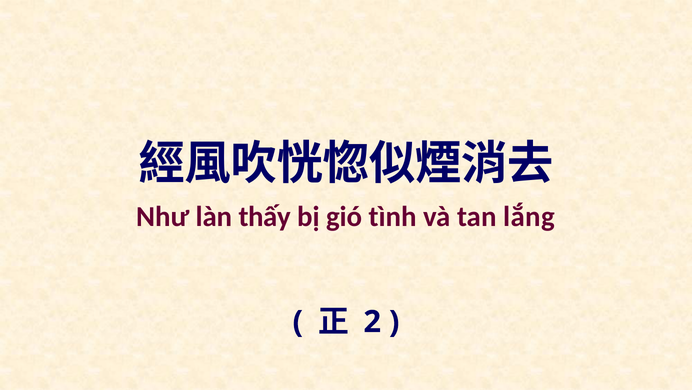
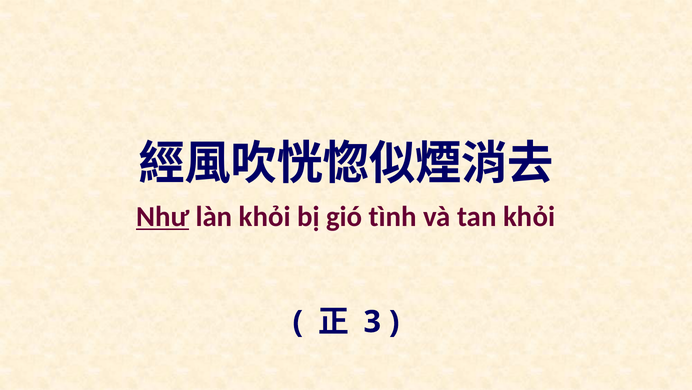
Như underline: none -> present (163, 216)
làn thấy: thấy -> khỏi (265, 216)
tan lắng: lắng -> khỏi (529, 216)
2: 2 -> 3 (372, 321)
